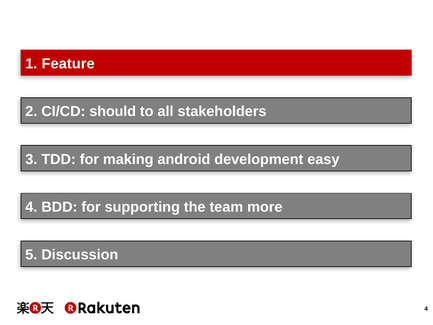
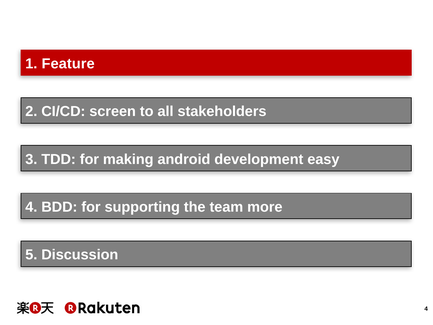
should: should -> screen (113, 111)
